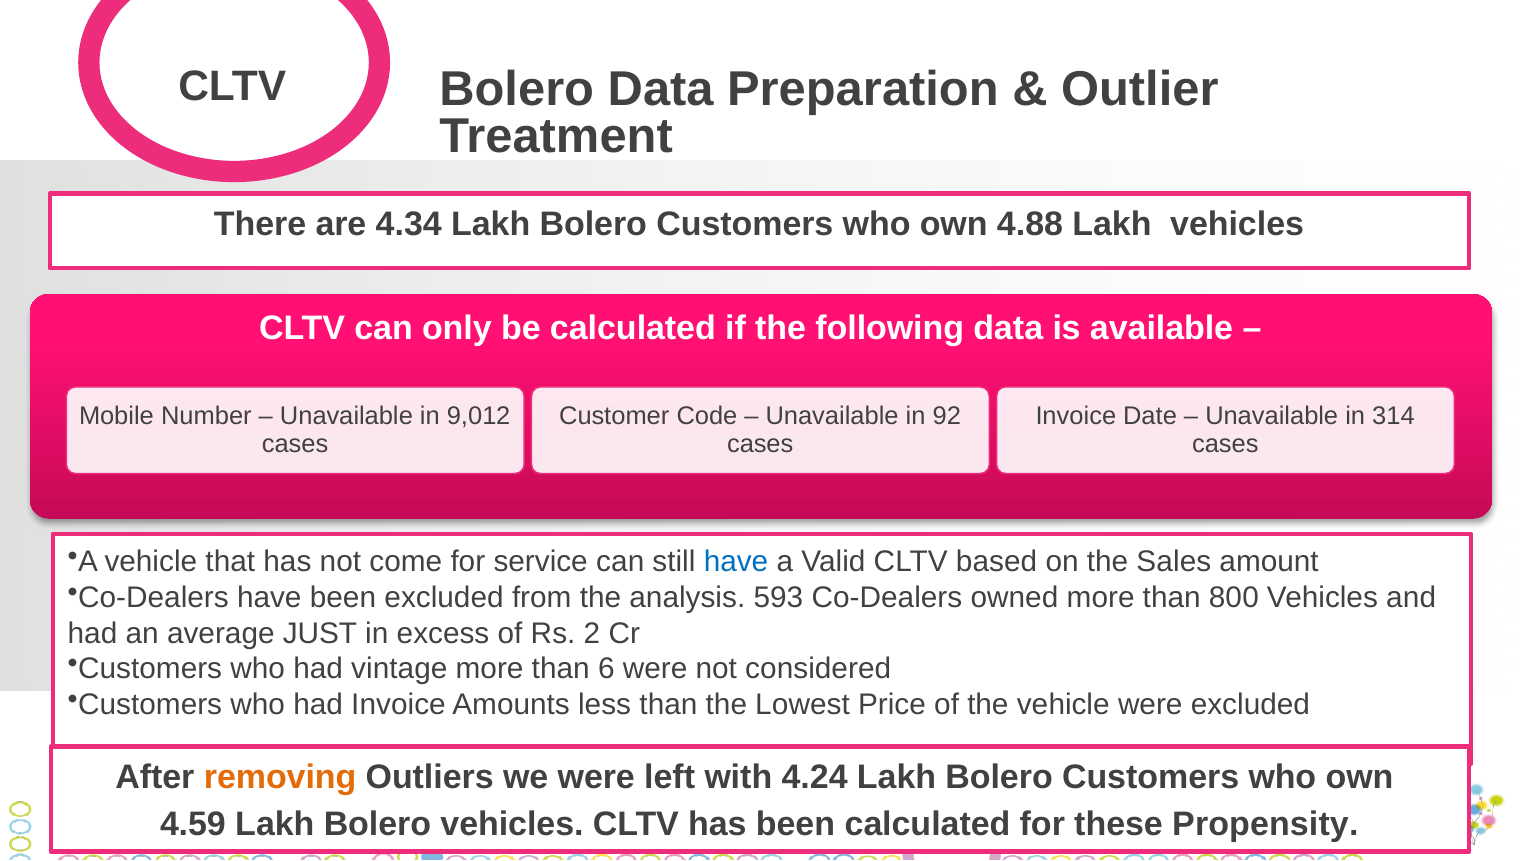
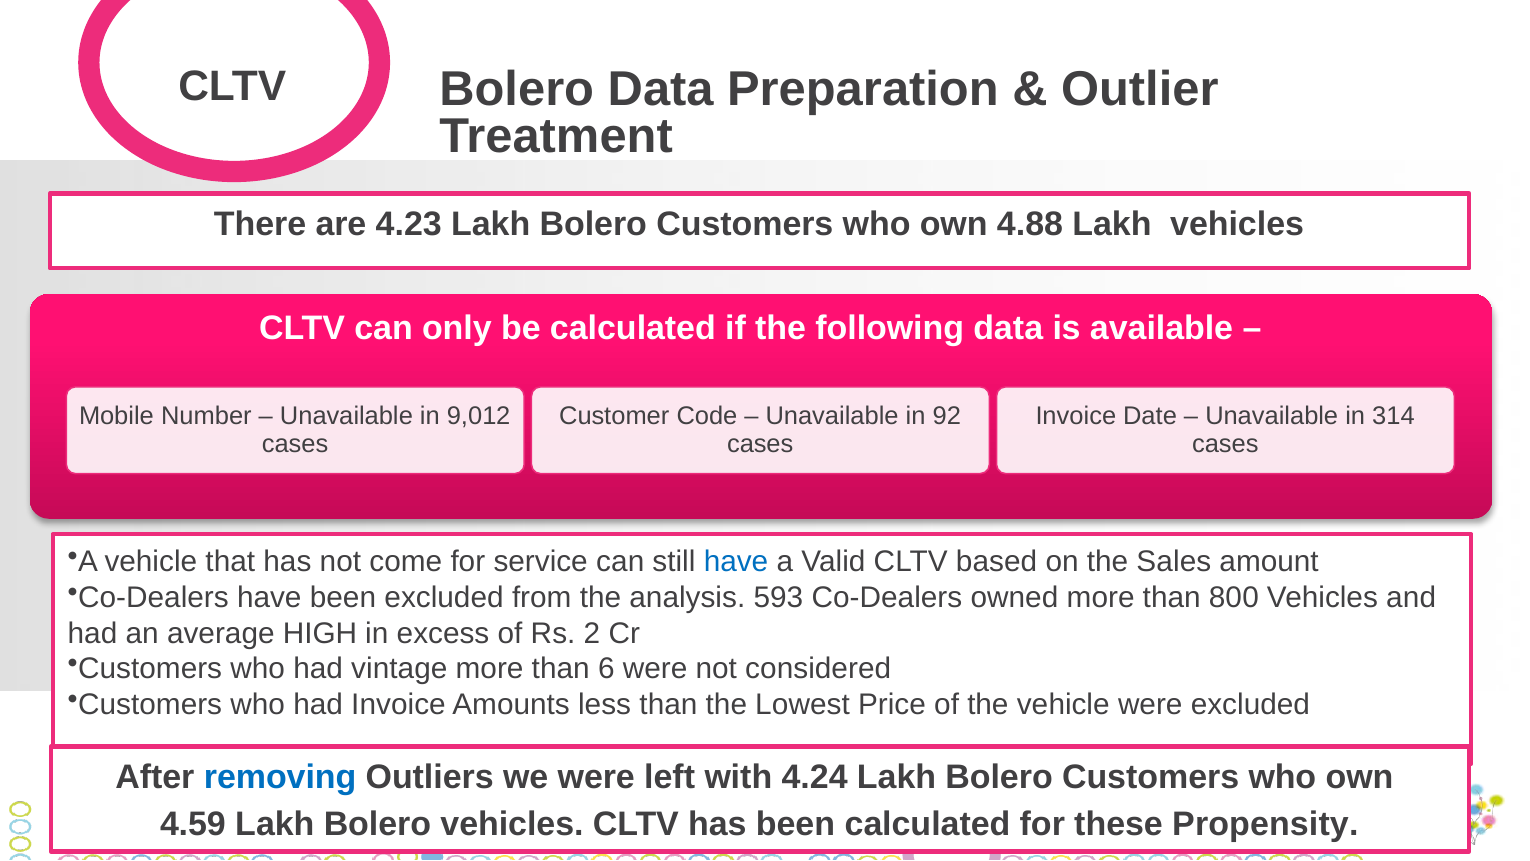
4.34: 4.34 -> 4.23 (409, 224)
JUST: JUST -> HIGH (320, 633)
removing colour: orange -> blue (280, 777)
